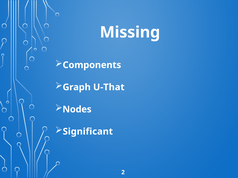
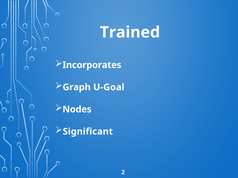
Missing: Missing -> Trained (130, 32)
Components: Components -> Incorporates (92, 65)
U-That: U-That -> U-Goal (109, 87)
